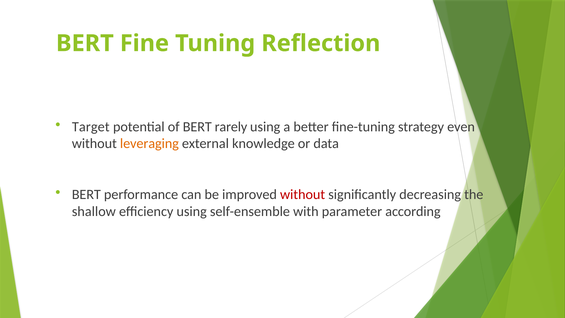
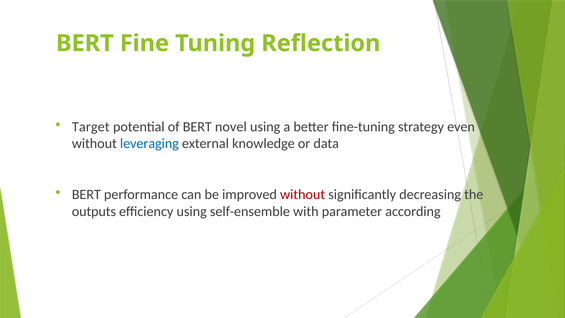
rarely: rarely -> novel (231, 127)
leveraging colour: orange -> blue (149, 144)
shallow: shallow -> outputs (94, 211)
